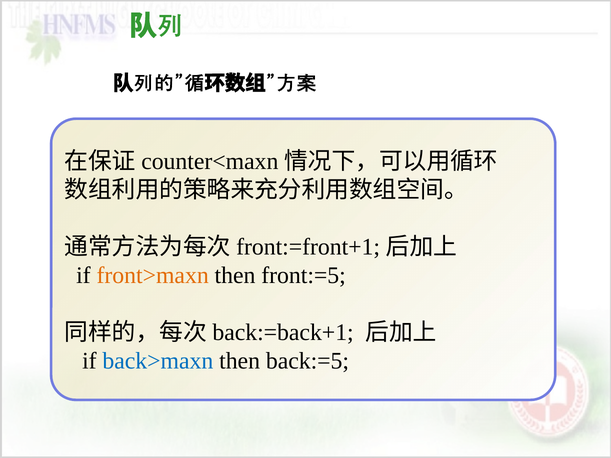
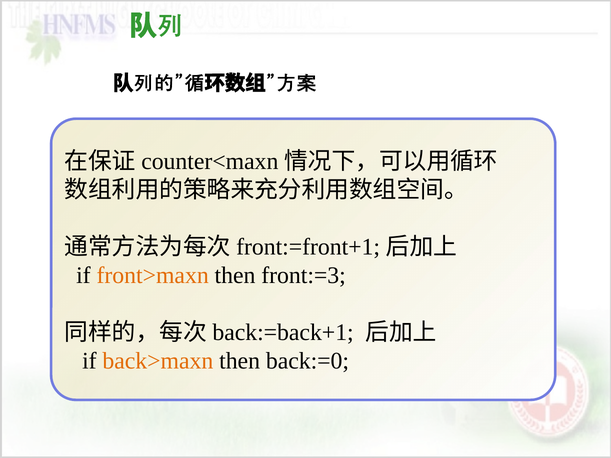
front:=5: front:=5 -> front:=3 (304, 275)
back>maxn colour: blue -> orange (158, 361)
back:=5: back:=5 -> back:=0 (307, 361)
